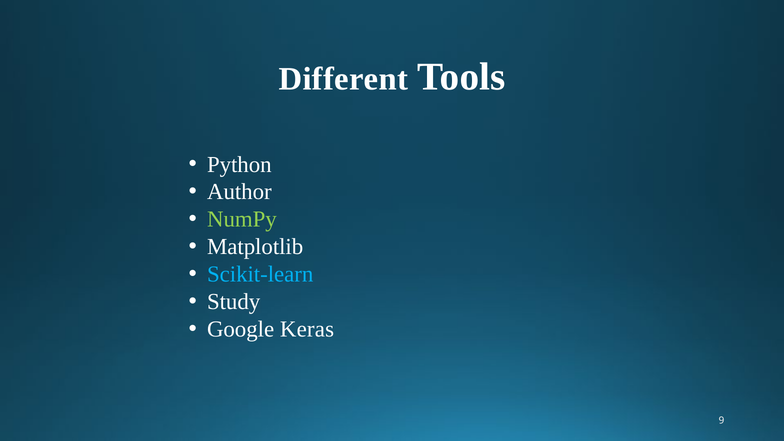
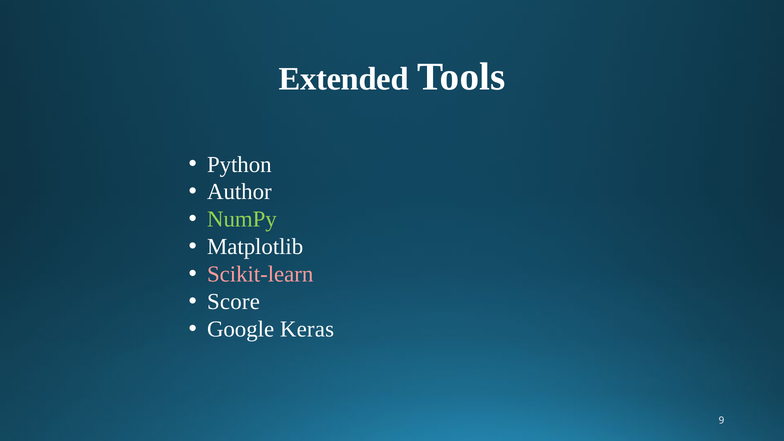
Different: Different -> Extended (344, 79)
Scikit-learn colour: light blue -> pink (260, 274)
Study: Study -> Score (233, 302)
